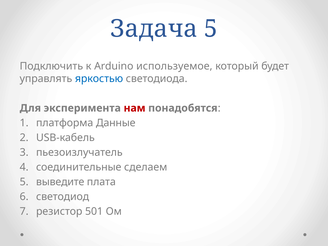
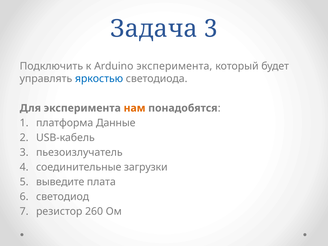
Задача 5: 5 -> 3 (211, 29)
Arduino используемое: используемое -> эксперимента (174, 66)
нам colour: red -> orange (135, 108)
сделаем: сделаем -> загрузки (146, 167)
501: 501 -> 260 (94, 211)
